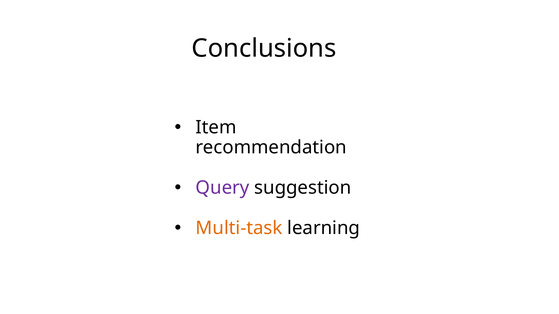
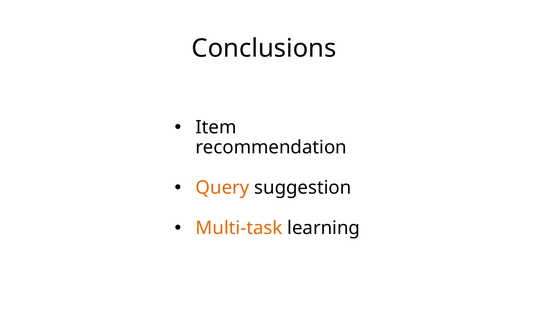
Query colour: purple -> orange (223, 188)
